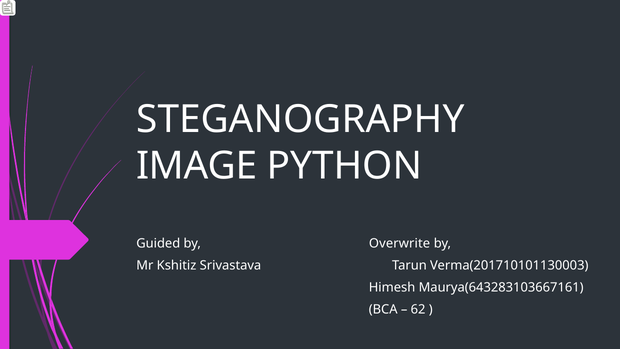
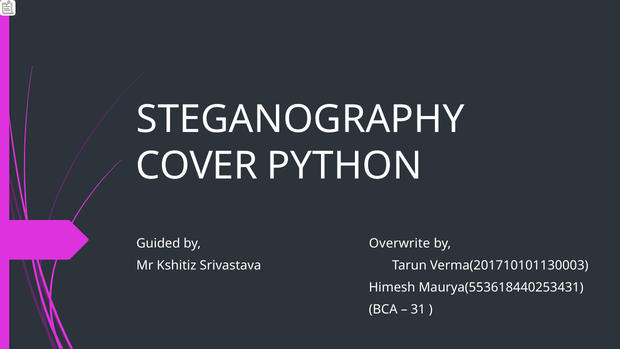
IMAGE: IMAGE -> COVER (197, 166)
Maurya(643283103667161: Maurya(643283103667161 -> Maurya(553618440253431 (501, 287)
62: 62 -> 31 (418, 309)
